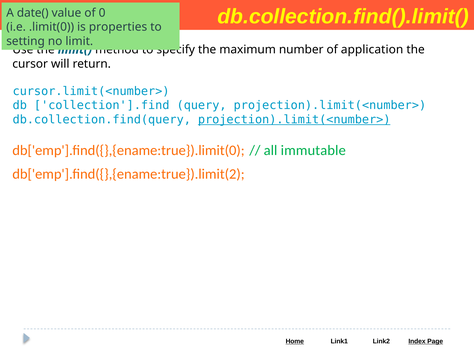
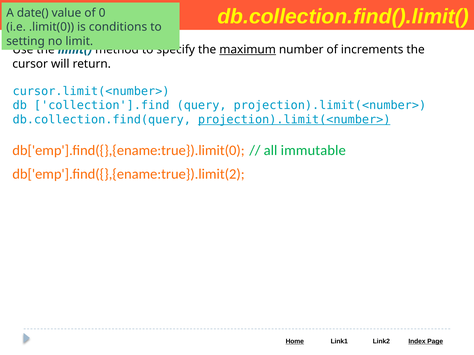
properties: properties -> conditions (118, 27)
maximum underline: none -> present (248, 50)
application: application -> increments (372, 50)
